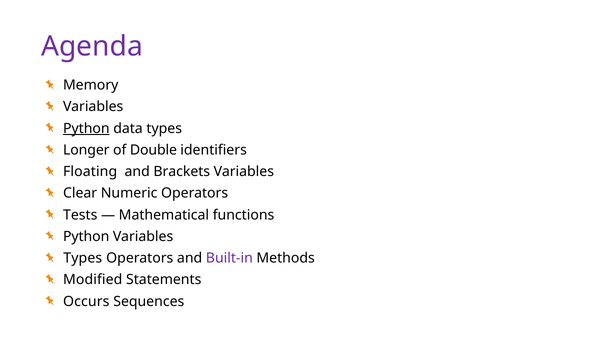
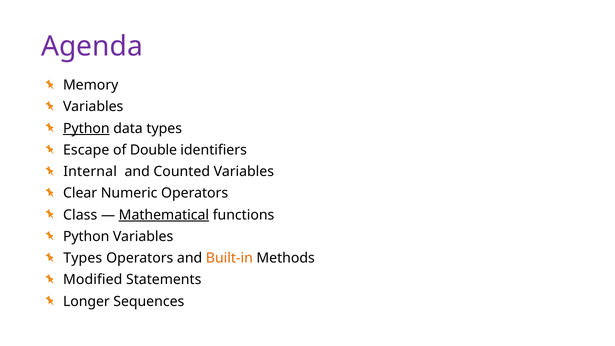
Longer: Longer -> Escape (86, 150)
Floating: Floating -> Internal (90, 172)
Brackets: Brackets -> Counted (182, 172)
Tests: Tests -> Class (80, 215)
Mathematical underline: none -> present (164, 215)
Built-in colour: purple -> orange (229, 258)
Occurs: Occurs -> Longer (86, 301)
